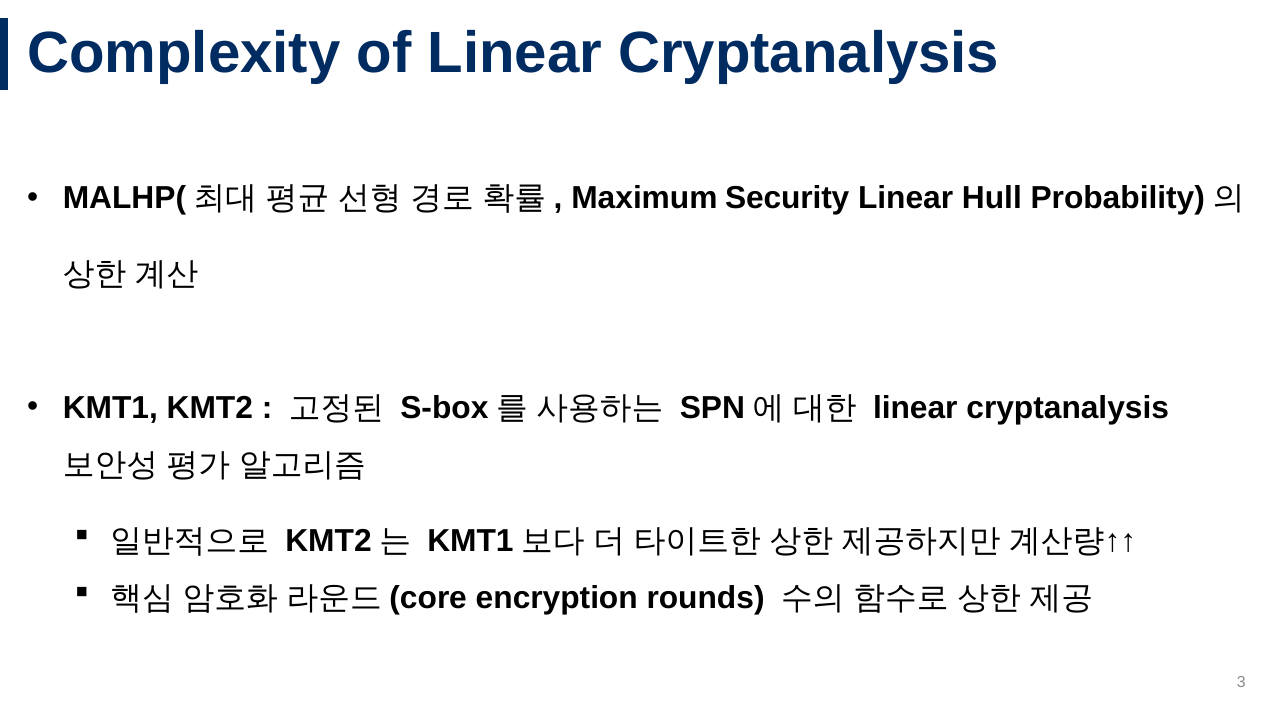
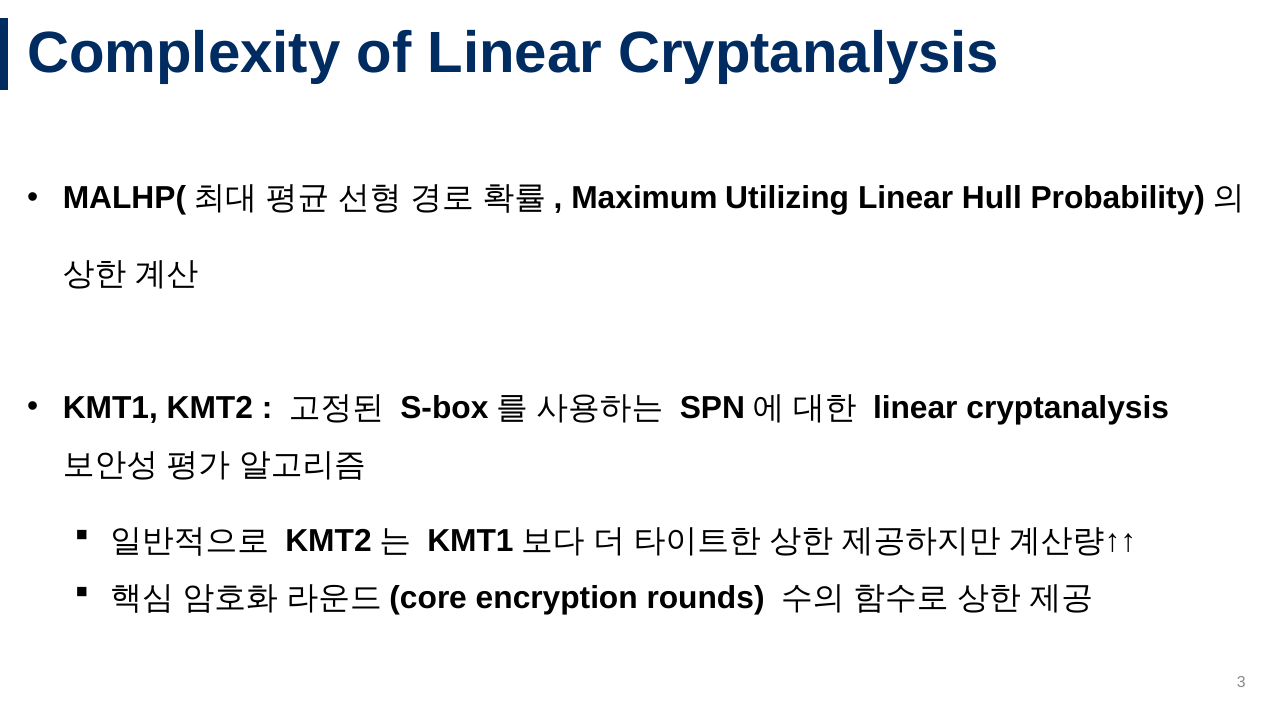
Security: Security -> Utilizing (787, 198)
